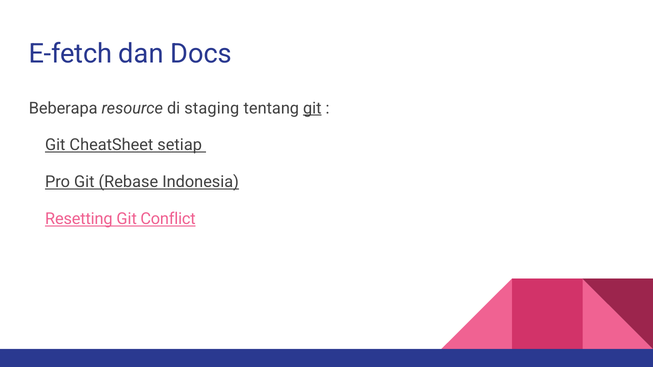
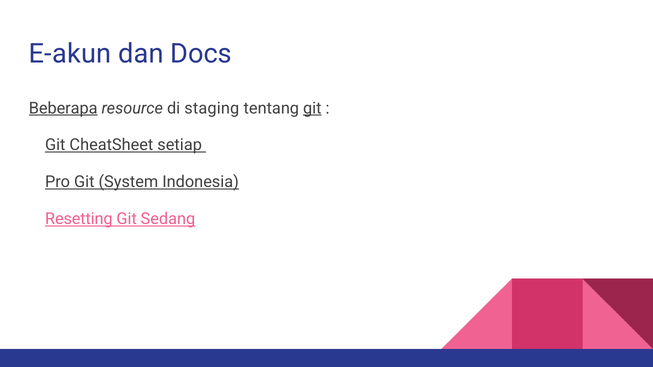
E-fetch: E-fetch -> E-akun (70, 54)
Beberapa underline: none -> present (63, 108)
Rebase: Rebase -> System (128, 182)
Conflict: Conflict -> Sedang (168, 219)
